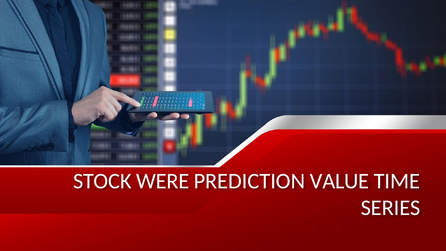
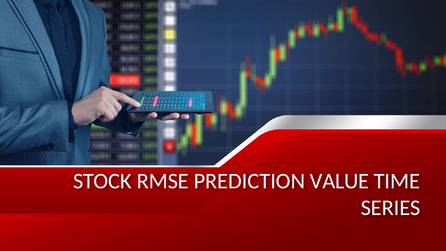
WERE: WERE -> RMSE (163, 181)
